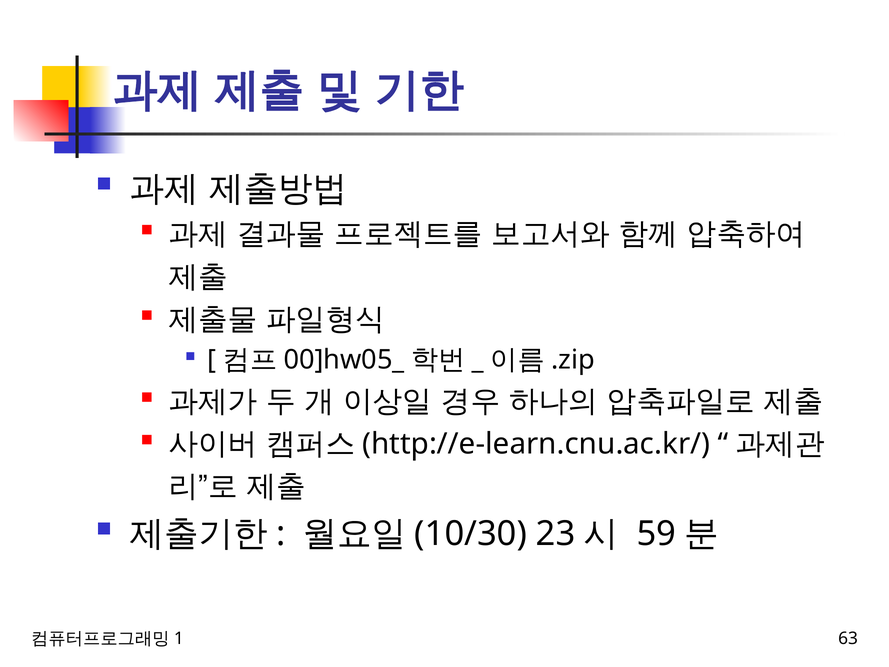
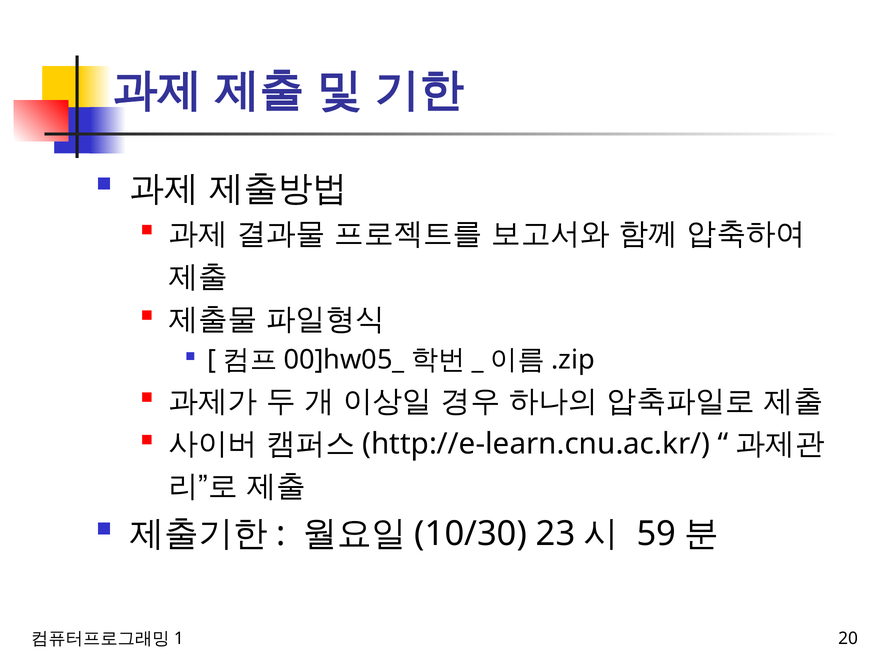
63: 63 -> 20 (848, 638)
